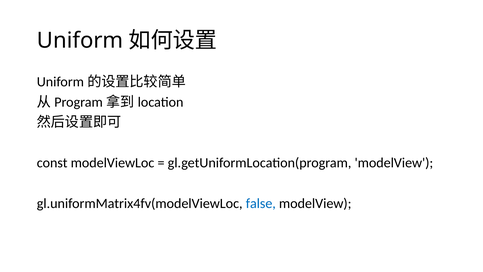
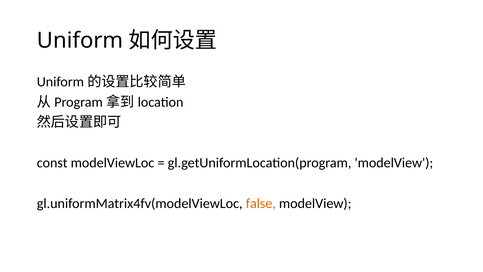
false colour: blue -> orange (261, 203)
